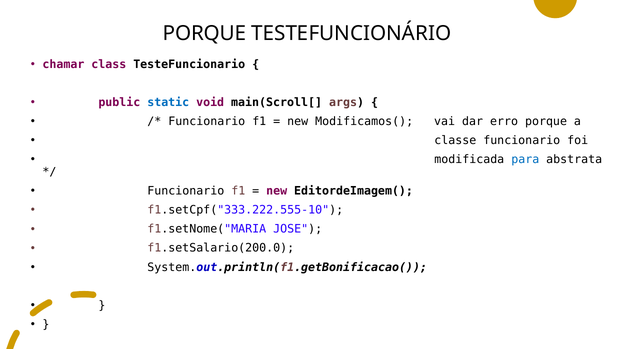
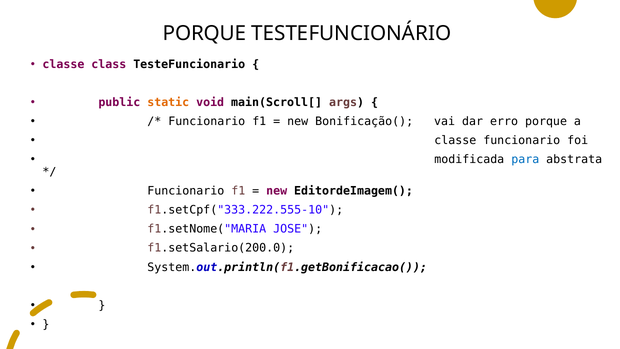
chamar: chamar -> classe (63, 64)
static colour: blue -> orange (168, 102)
Modificamos(: Modificamos( -> Bonificação( (364, 121)
